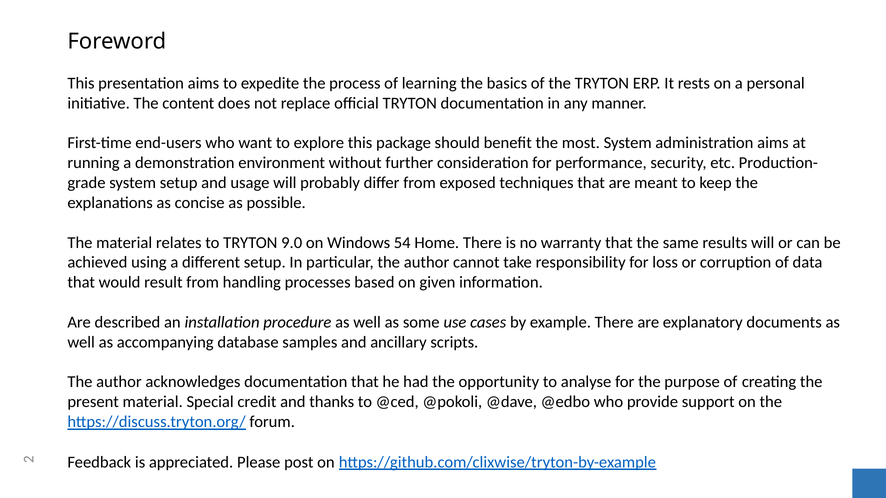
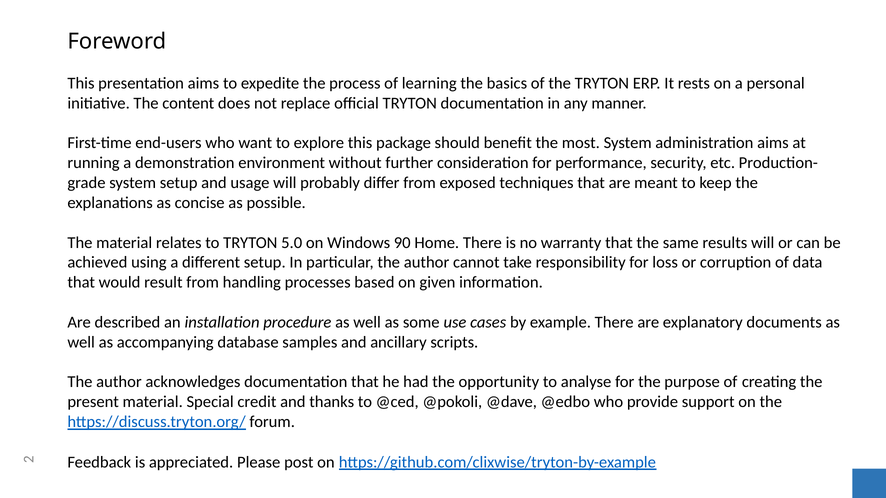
9.0: 9.0 -> 5.0 (292, 243)
54: 54 -> 90 (402, 243)
